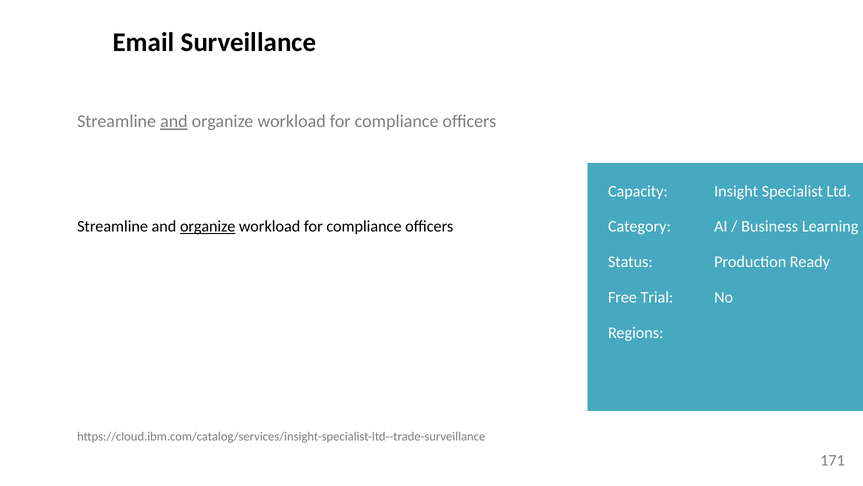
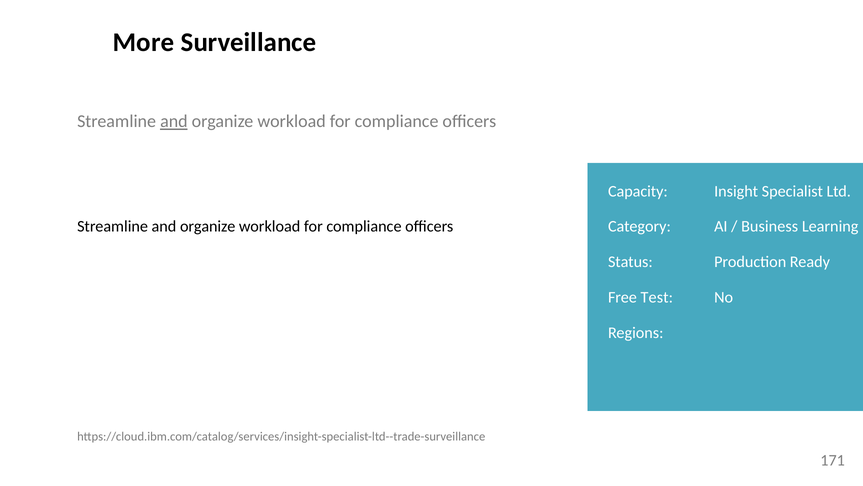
Email: Email -> More (143, 42)
organize underline: present -> none (208, 226)
Trial: Trial -> Test (657, 297)
